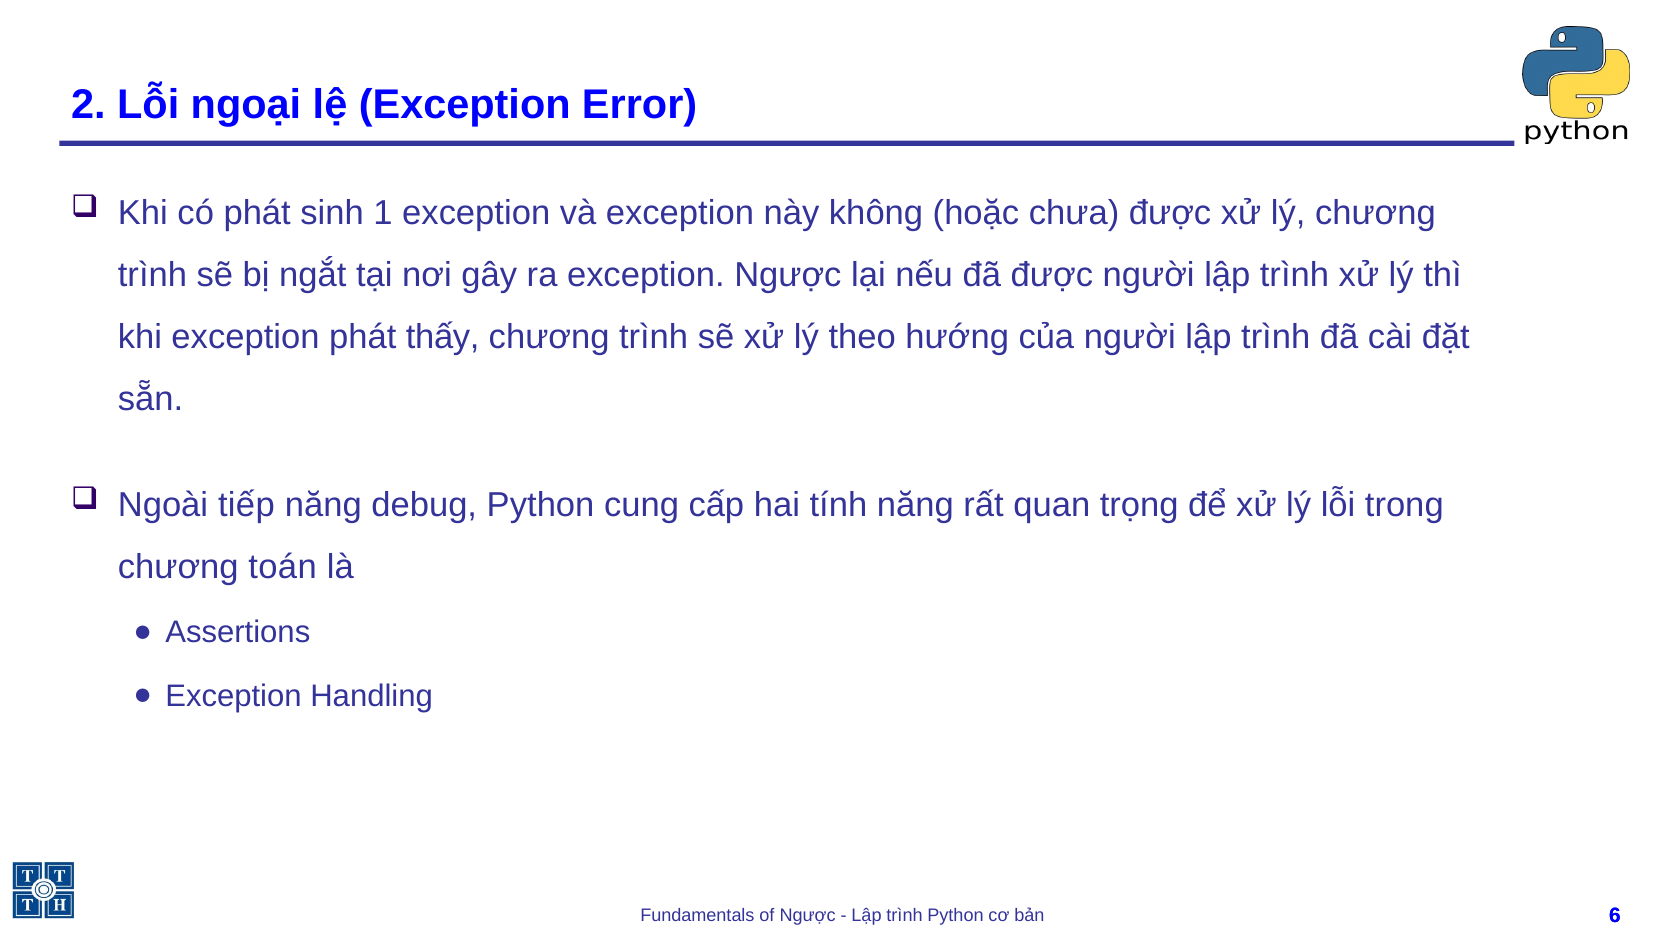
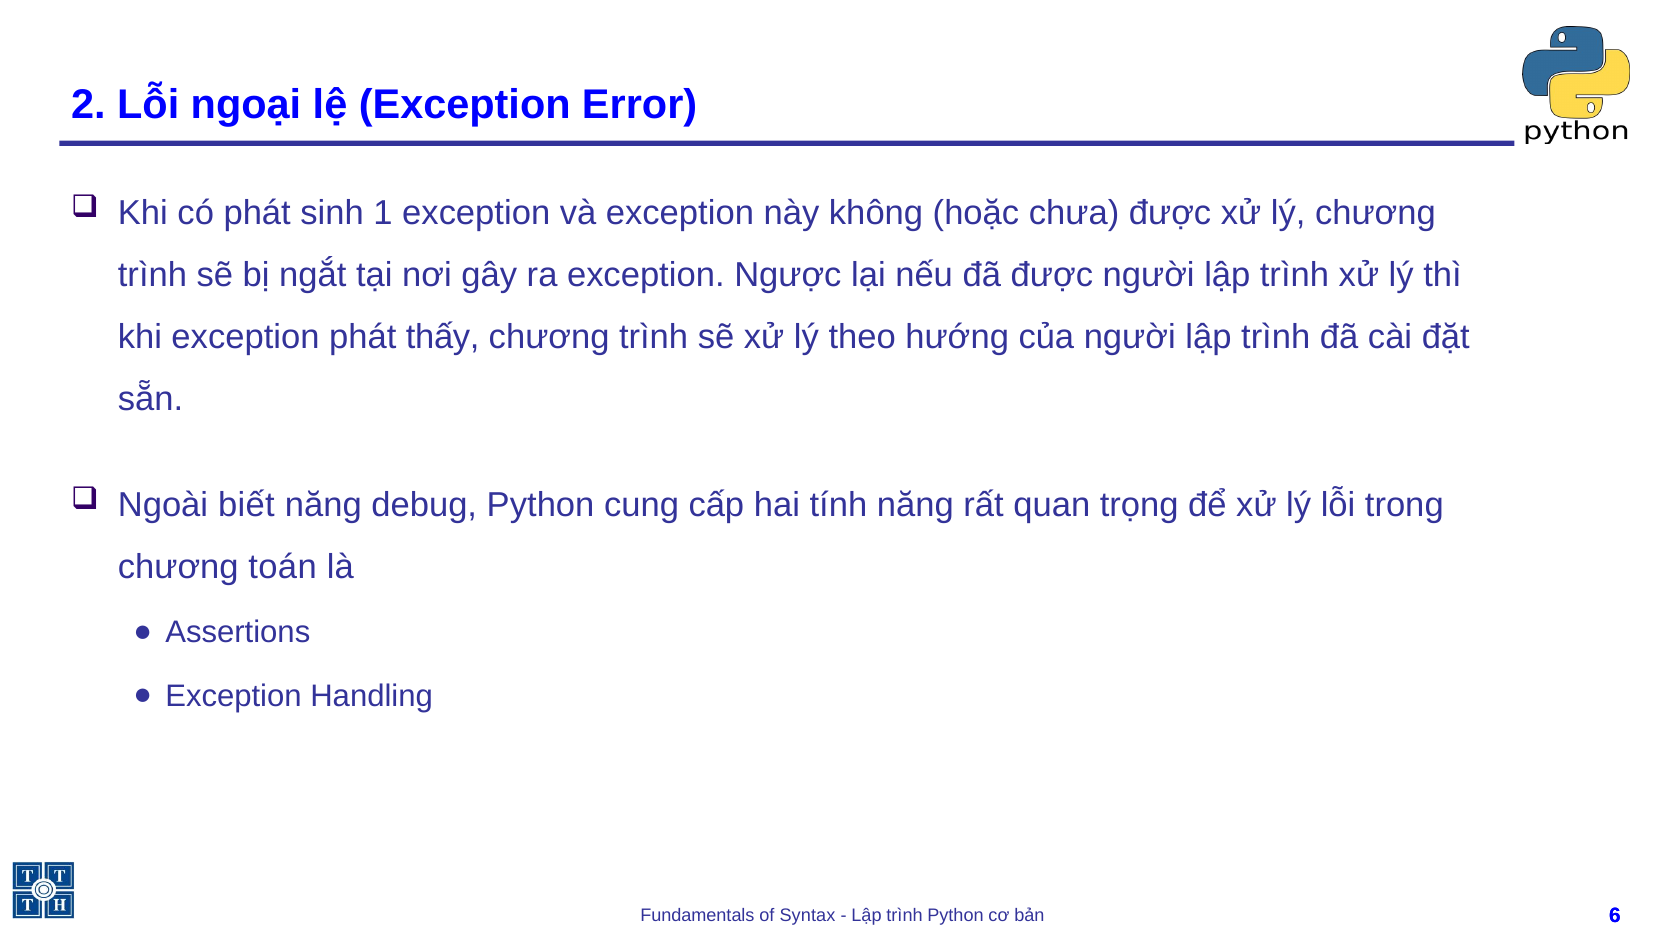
tiếp: tiếp -> biết (246, 505)
Ngược: Ngược -> Syntax (807, 915)
